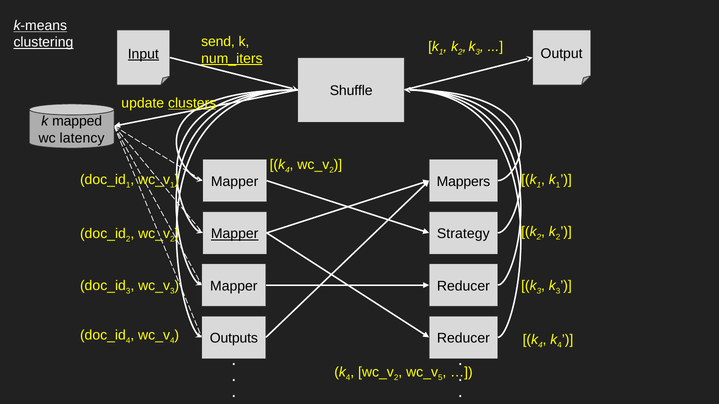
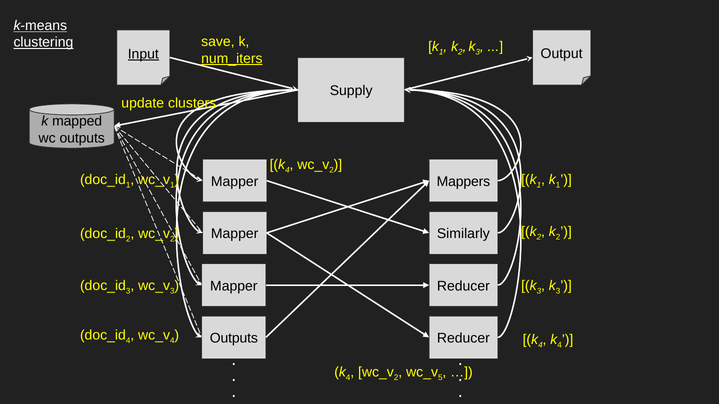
send: send -> save (218, 42)
Shuffle: Shuffle -> Supply (351, 91)
clusters underline: present -> none (192, 103)
wc latency: latency -> outputs (82, 138)
Mapper underline: present -> none (235, 234)
Strategy: Strategy -> Similarly (463, 234)
